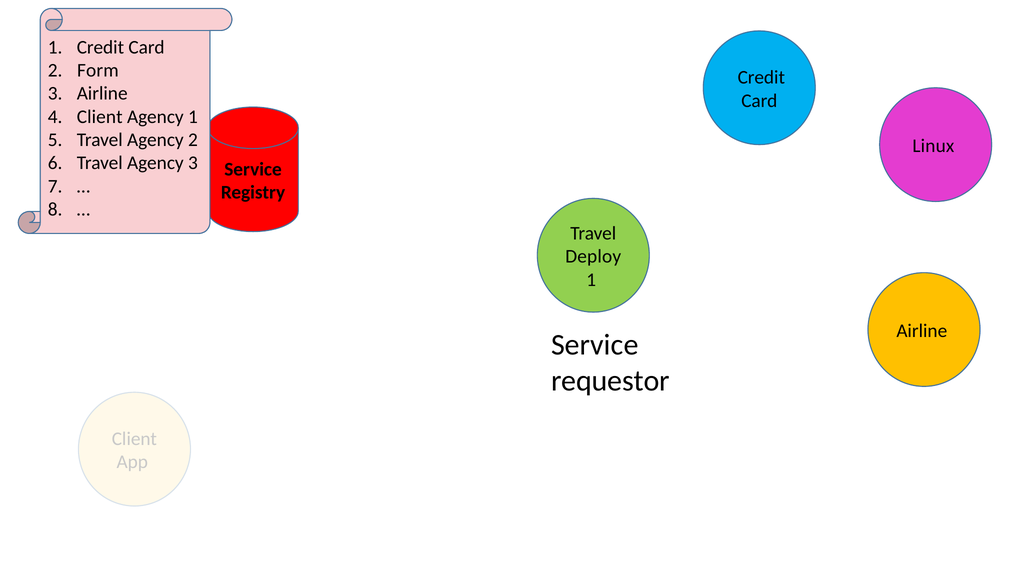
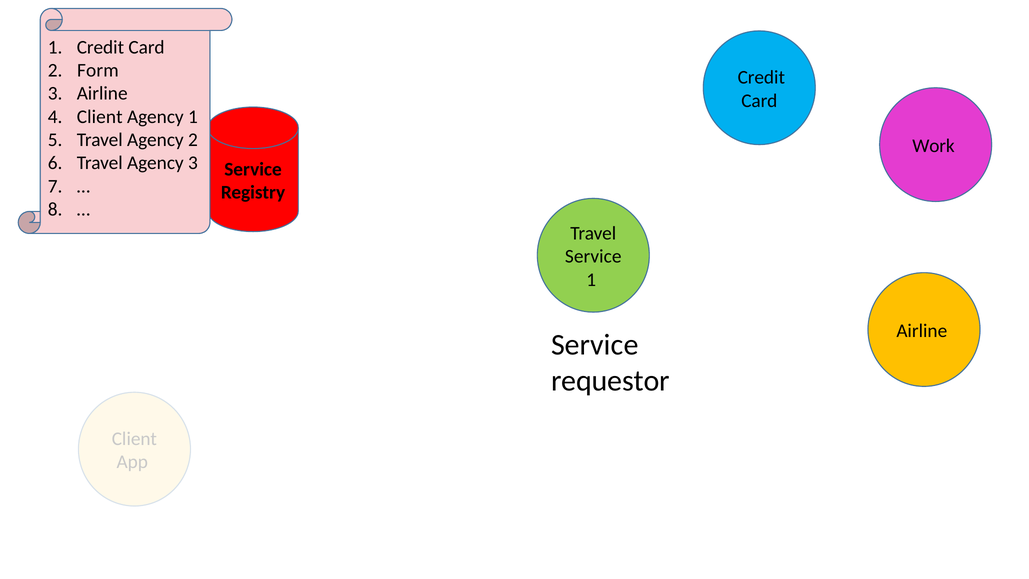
Linux: Linux -> Work (934, 146)
Deploy: Deploy -> Service (593, 256)
